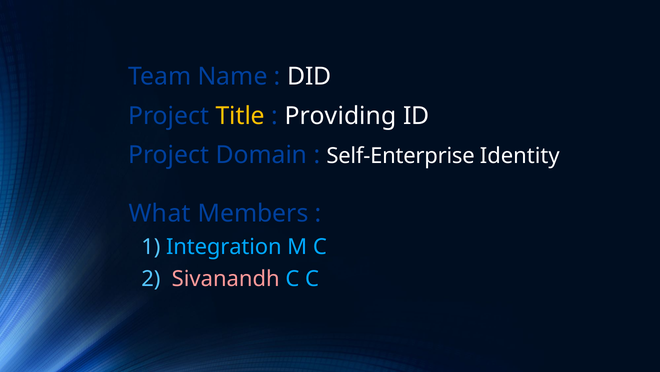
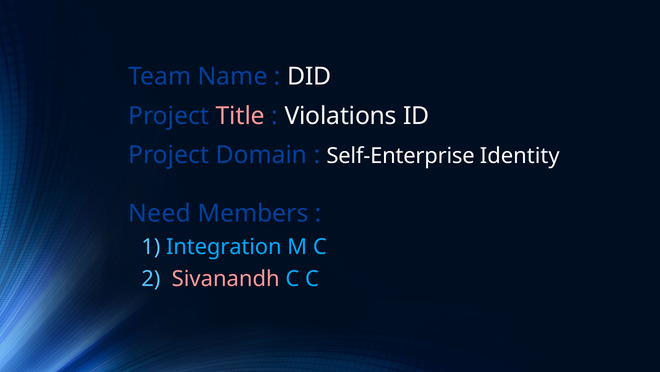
Title colour: yellow -> pink (240, 116)
Providing: Providing -> Violations (341, 116)
What: What -> Need (160, 213)
